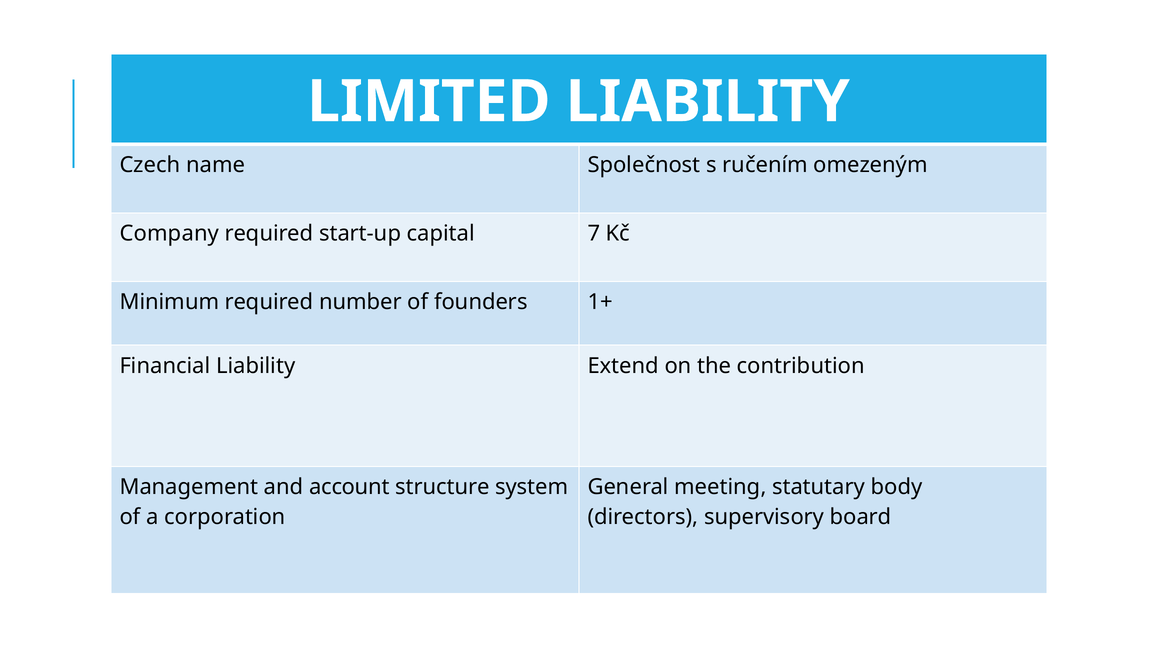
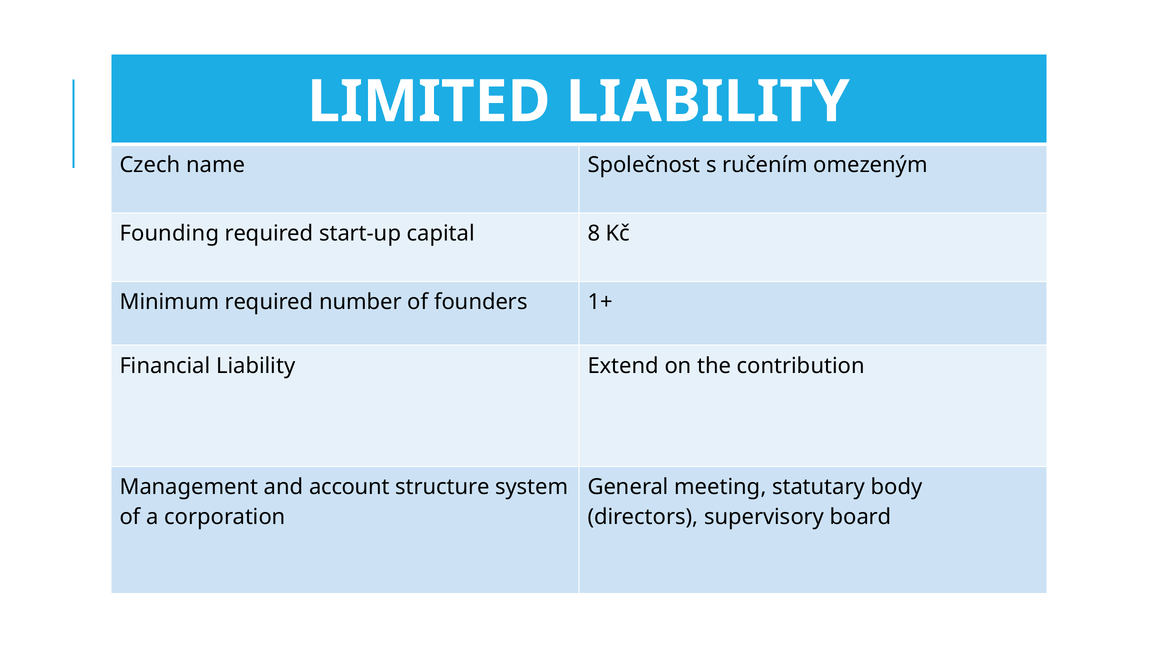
Company: Company -> Founding (169, 233)
7: 7 -> 8 (594, 233)
